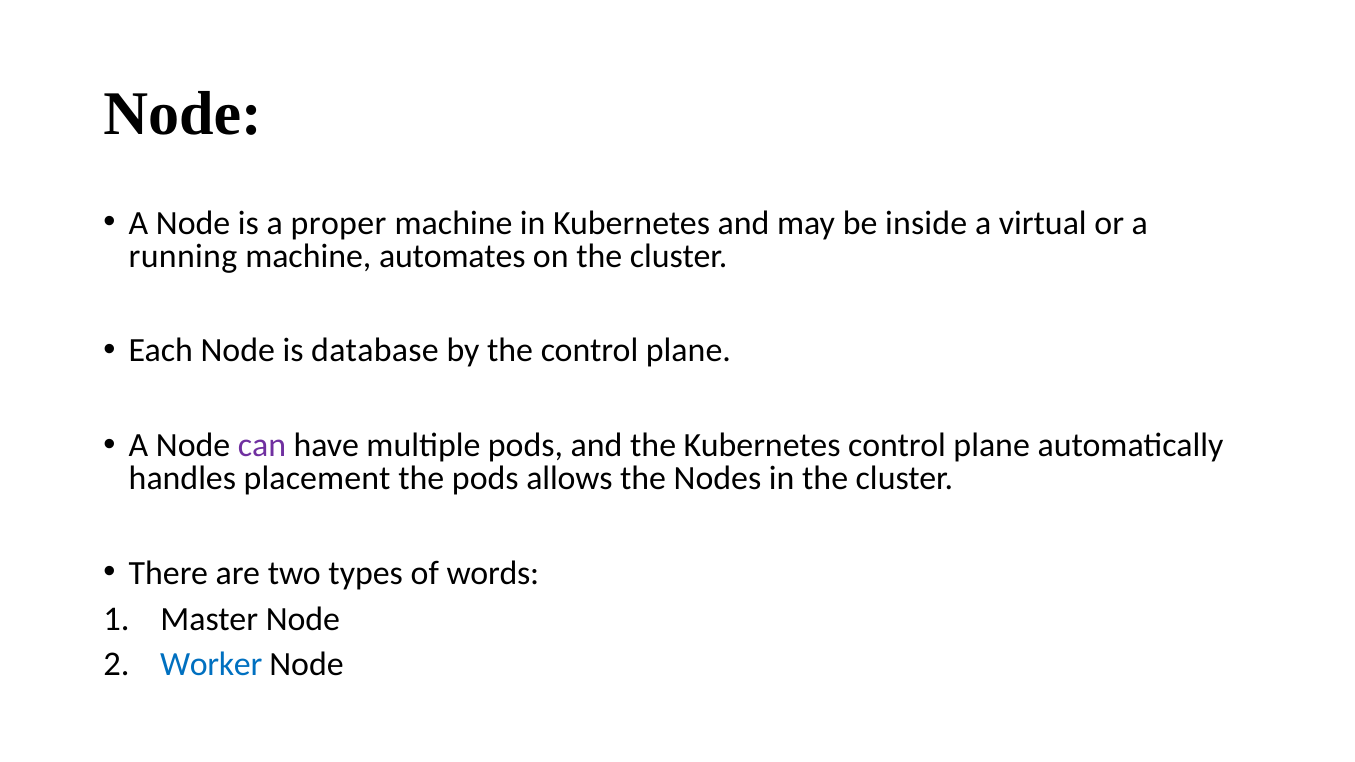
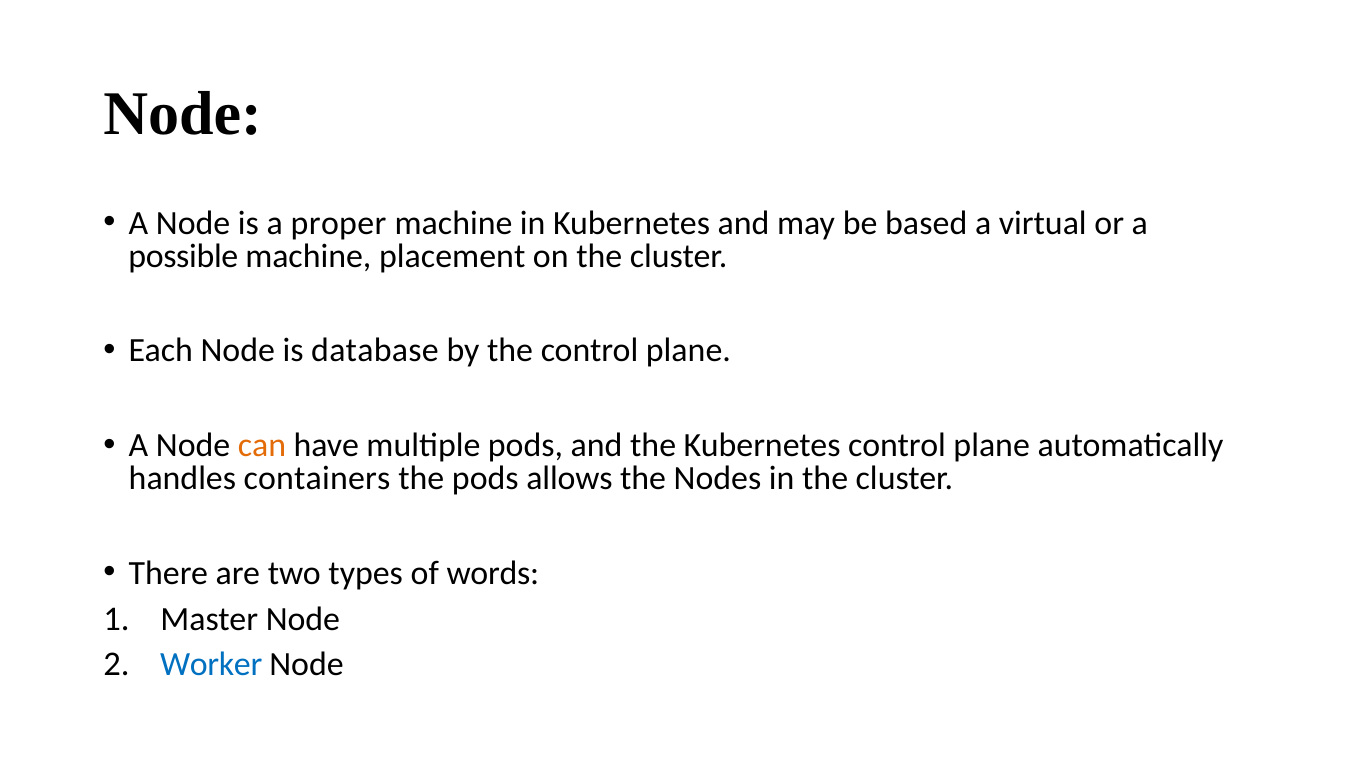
inside: inside -> based (926, 223)
running: running -> possible (183, 256)
automates: automates -> placement (452, 256)
can colour: purple -> orange (262, 446)
placement: placement -> containers (317, 479)
